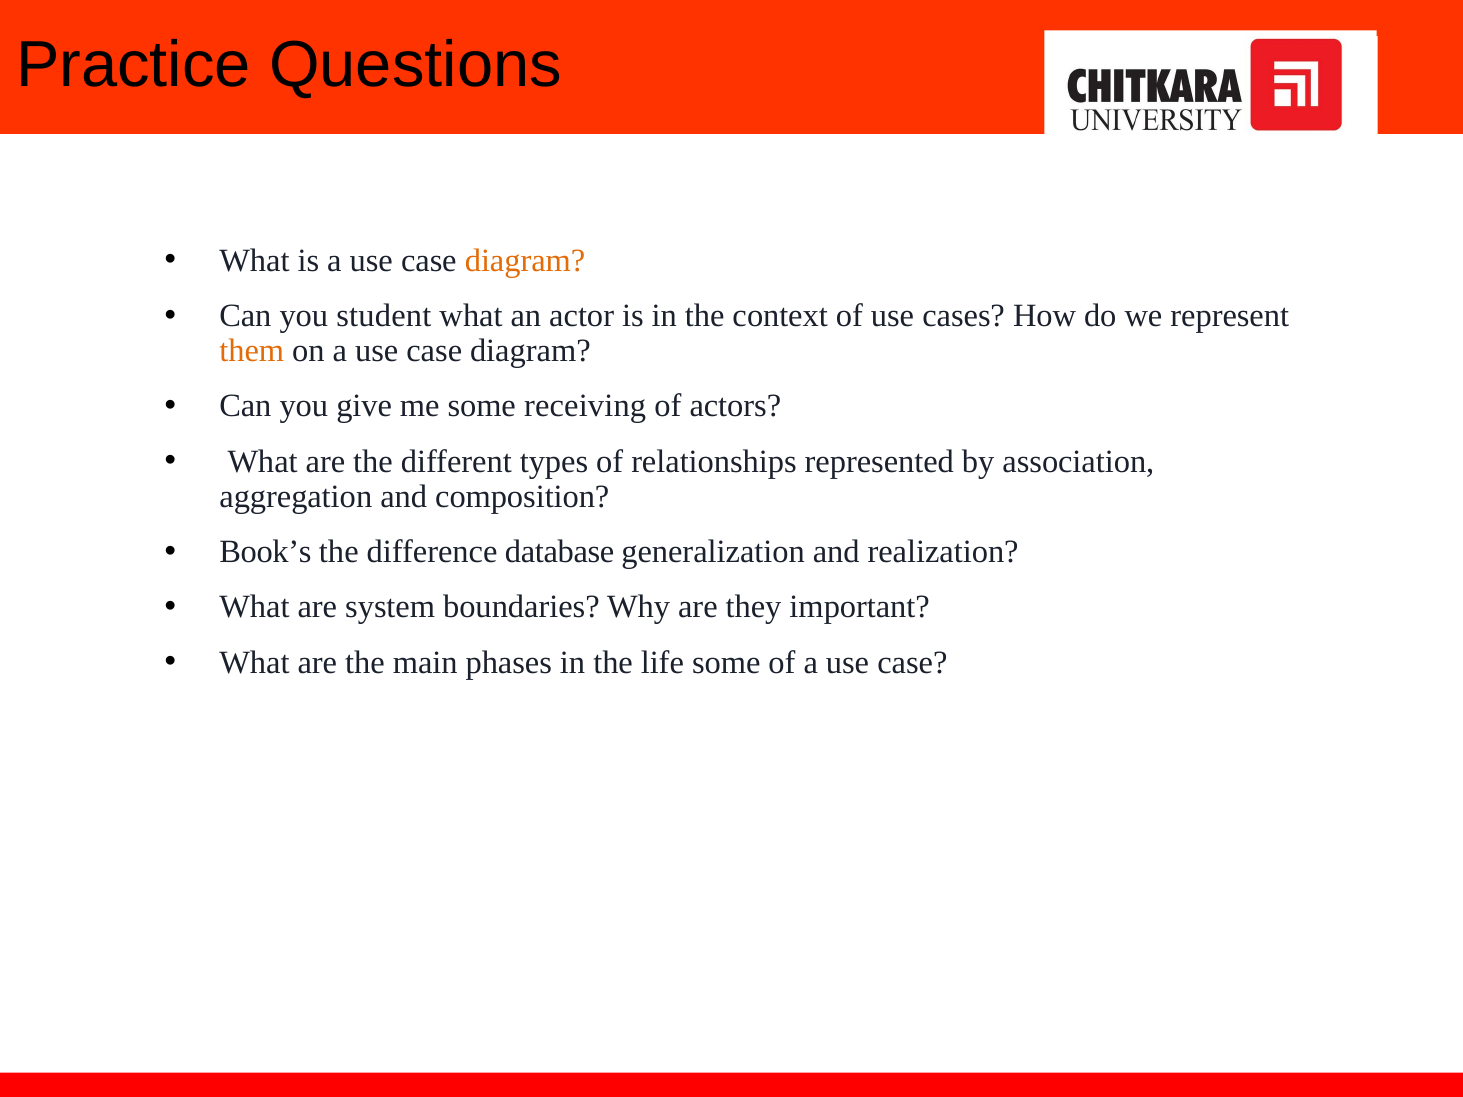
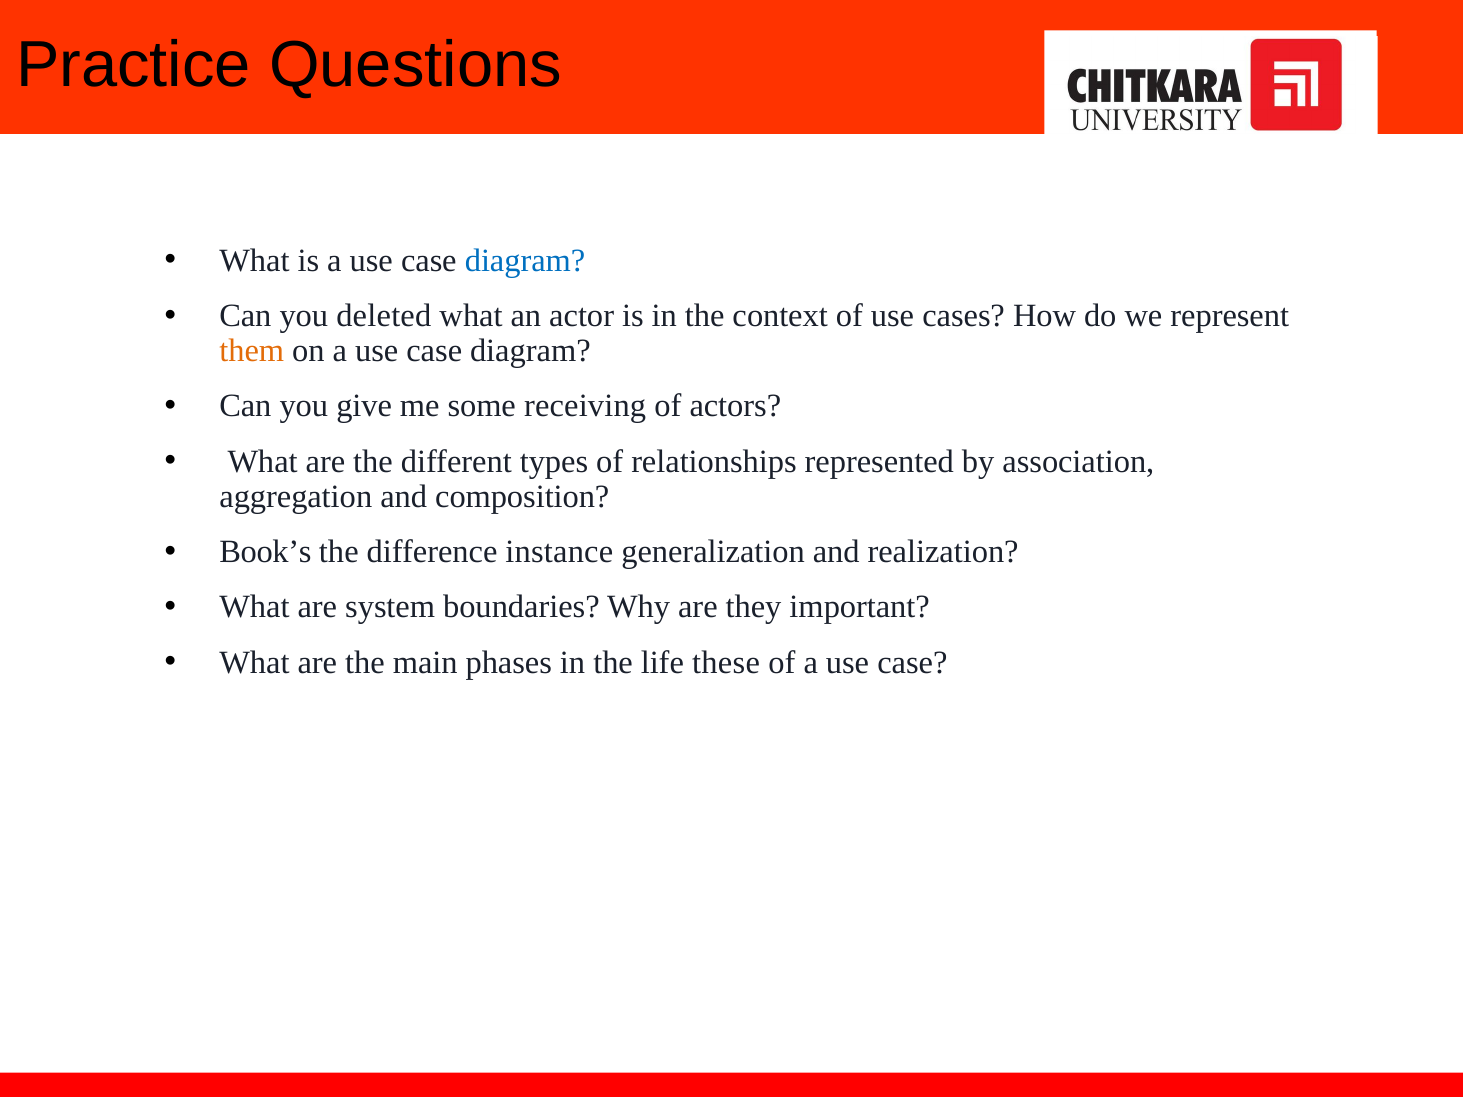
diagram colour: orange -> blue (525, 261)
student: student -> deleted (384, 316)
database: database -> instance (559, 552)
life some: some -> these (726, 663)
